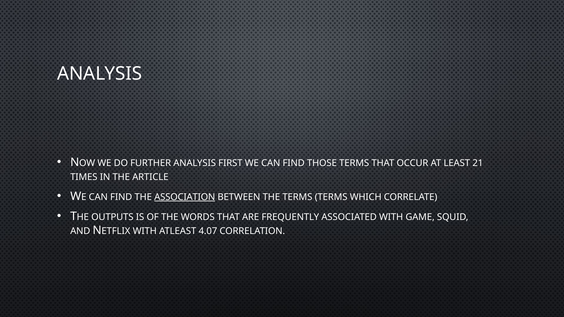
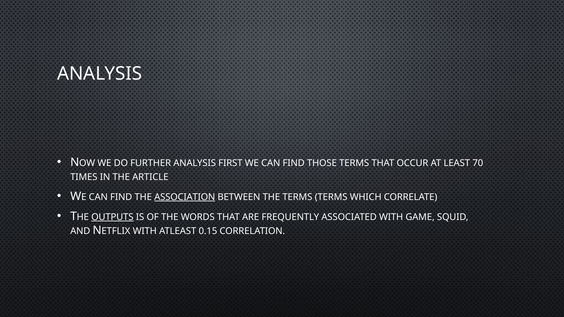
21: 21 -> 70 (478, 163)
OUTPUTS underline: none -> present (112, 217)
4.07: 4.07 -> 0.15 (208, 231)
